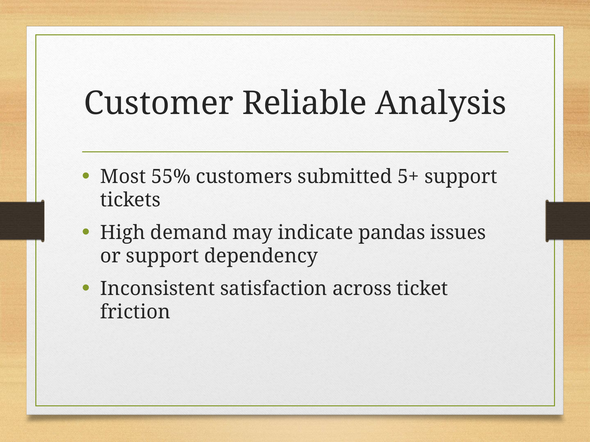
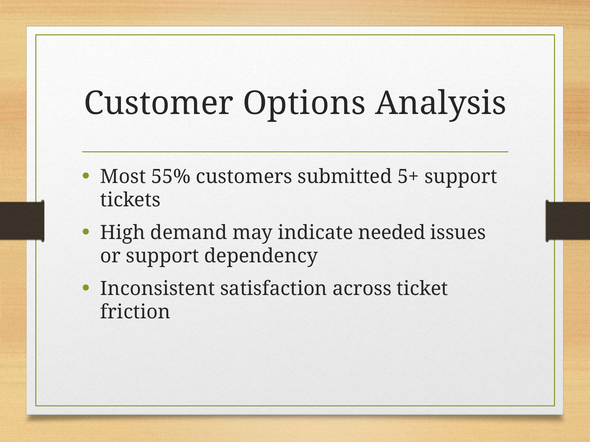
Reliable: Reliable -> Options (304, 103)
pandas: pandas -> needed (392, 233)
